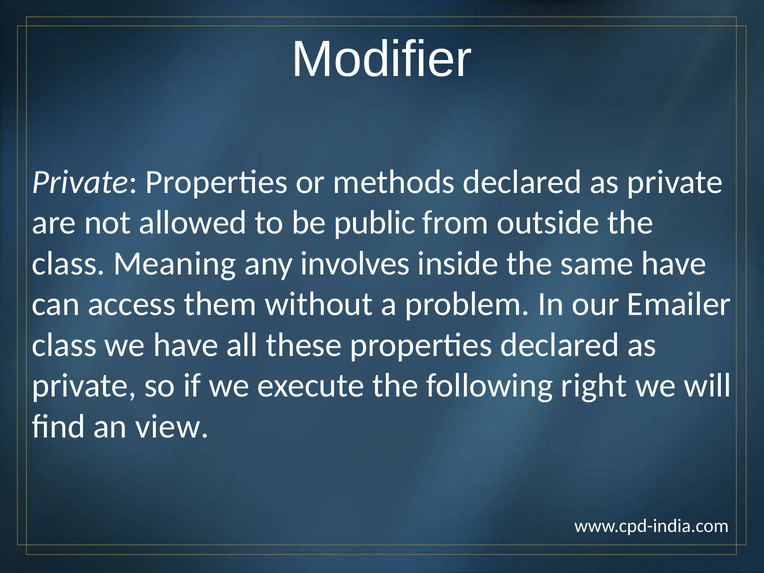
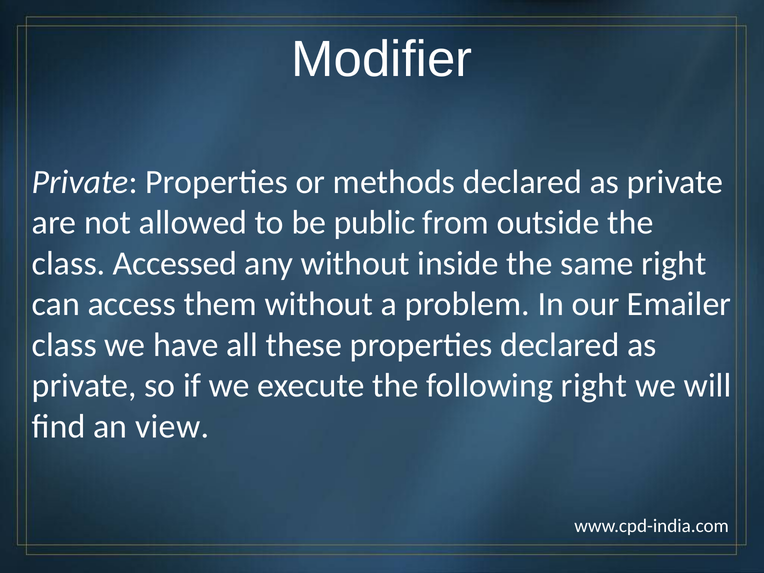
Meaning: Meaning -> Accessed (175, 263)
any involves: involves -> without (355, 263)
same have: have -> right (674, 263)
